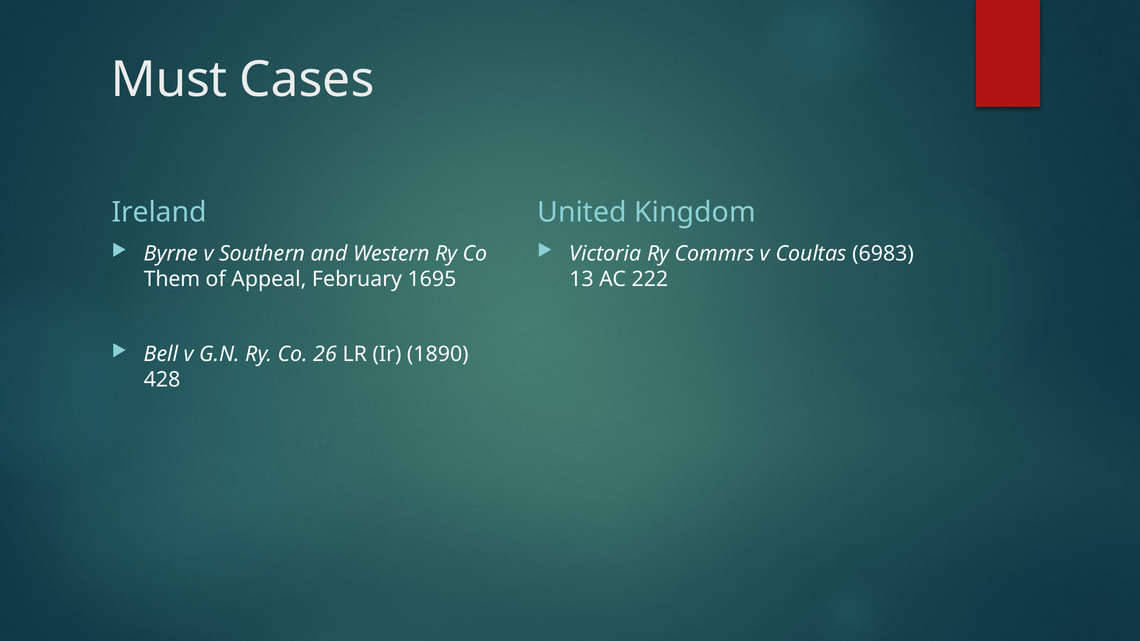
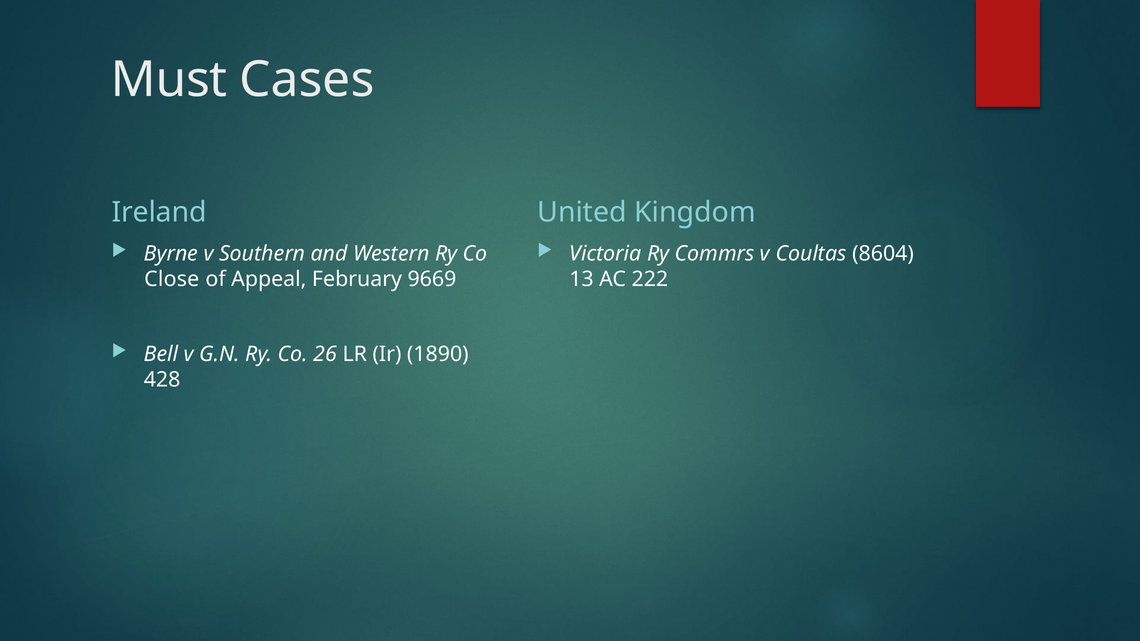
6983: 6983 -> 8604 (883, 254)
Them: Them -> Close (172, 279)
1695: 1695 -> 9669 (432, 279)
